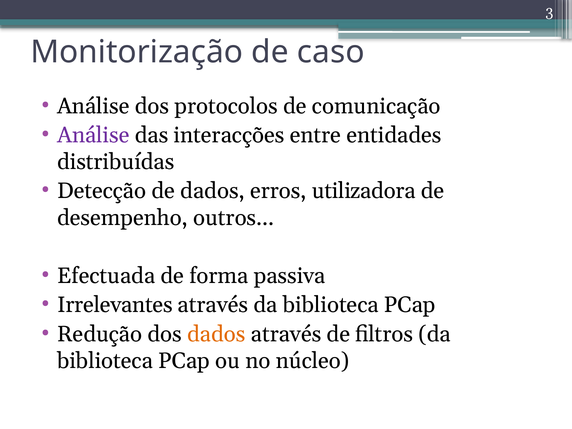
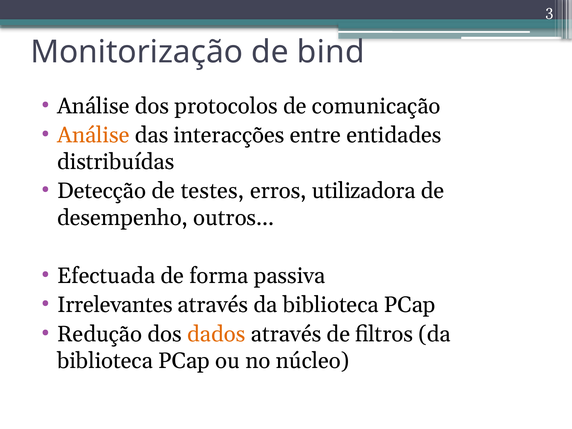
caso: caso -> bind (331, 52)
Análise colour: purple -> orange (93, 135)
de dados: dados -> testes (212, 191)
